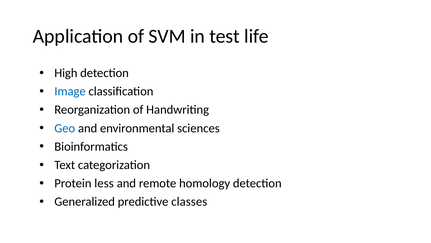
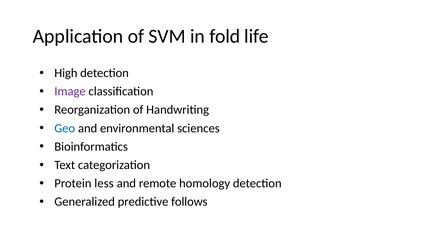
test: test -> fold (225, 36)
Image colour: blue -> purple (70, 91)
classes: classes -> follows (189, 201)
